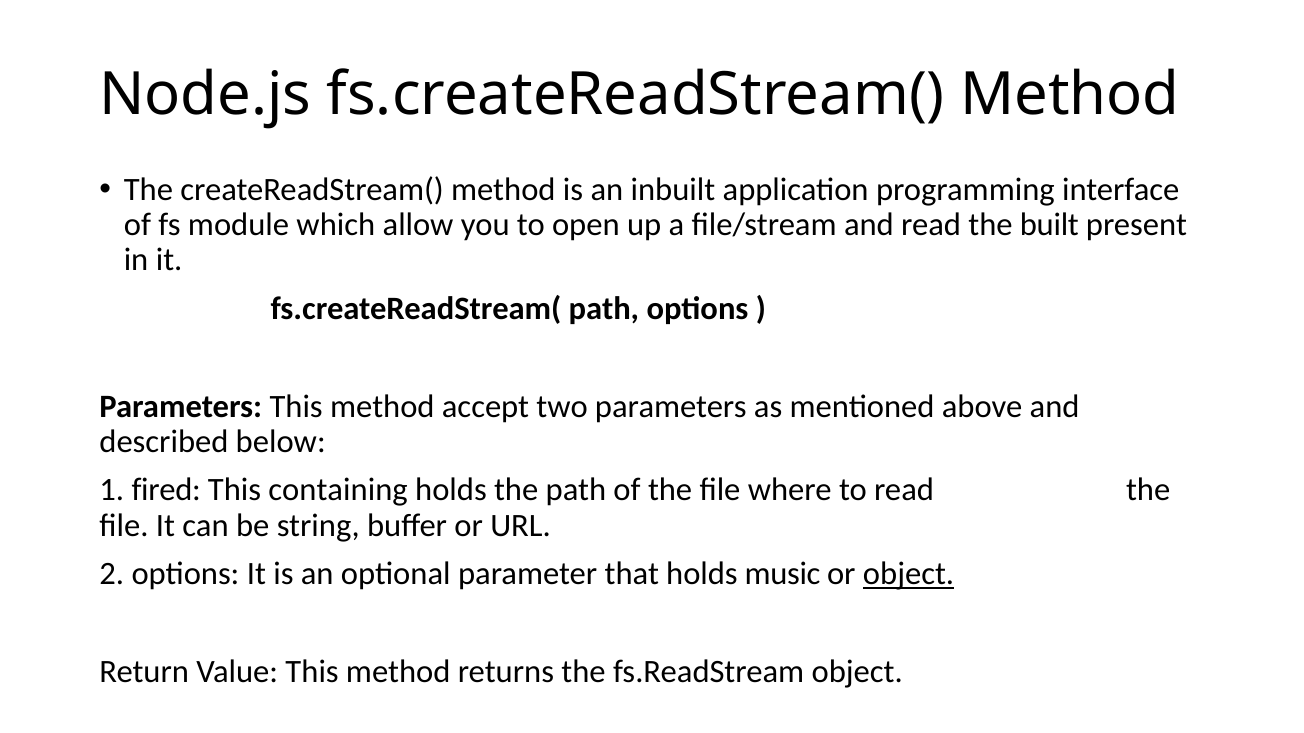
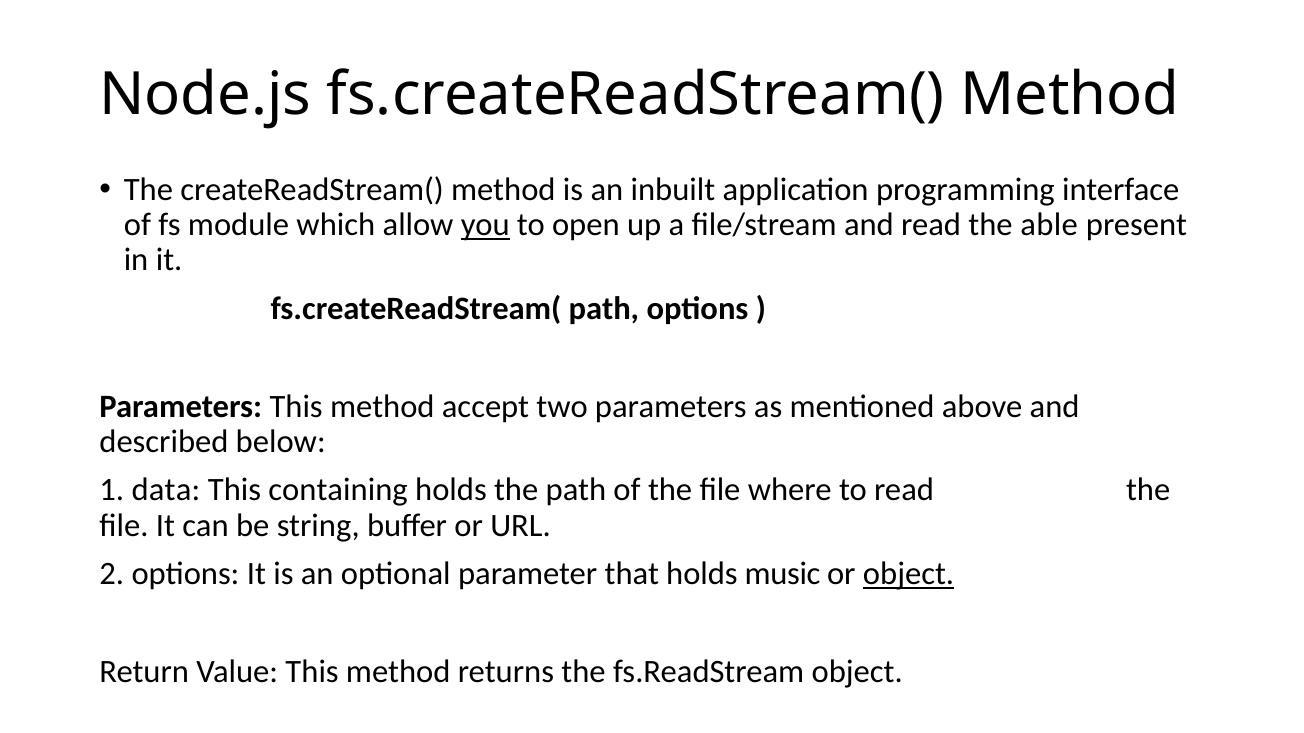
you underline: none -> present (485, 225)
built: built -> able (1049, 225)
fired: fired -> data (166, 491)
